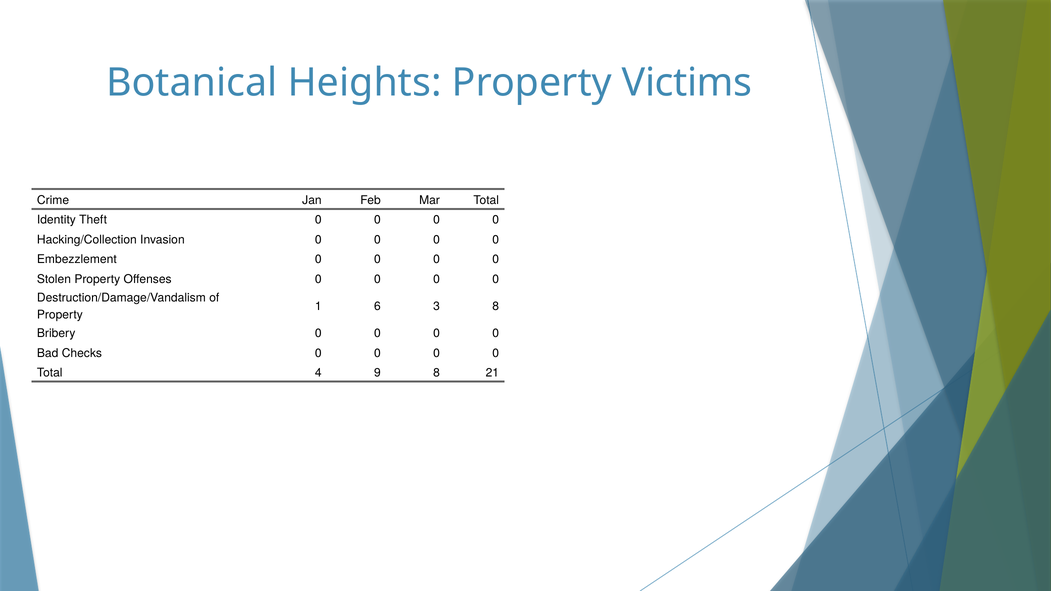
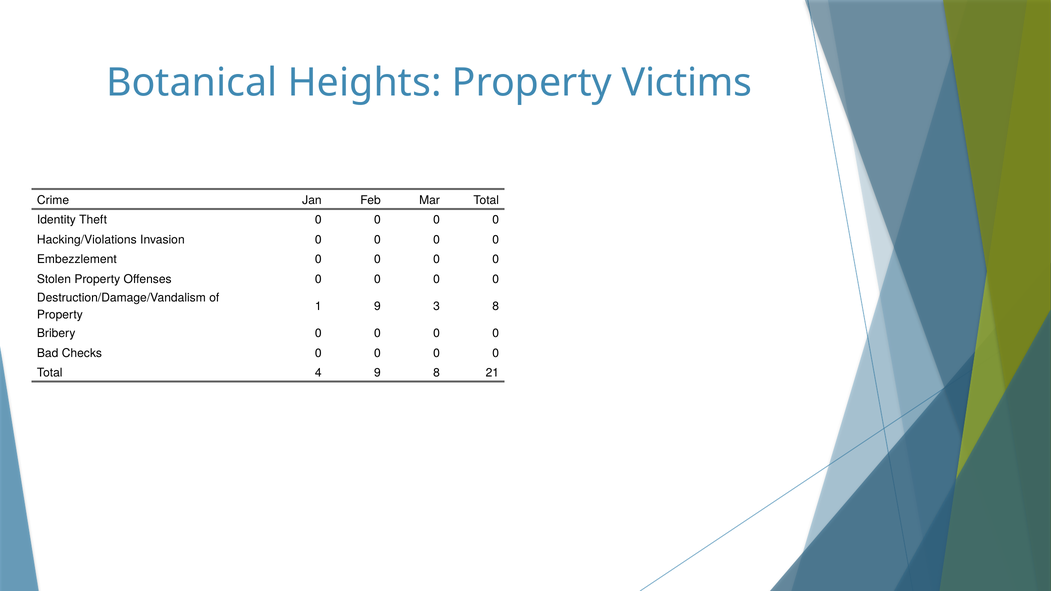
Hacking/Collection: Hacking/Collection -> Hacking/Violations (87, 240)
1 6: 6 -> 9 (377, 306)
